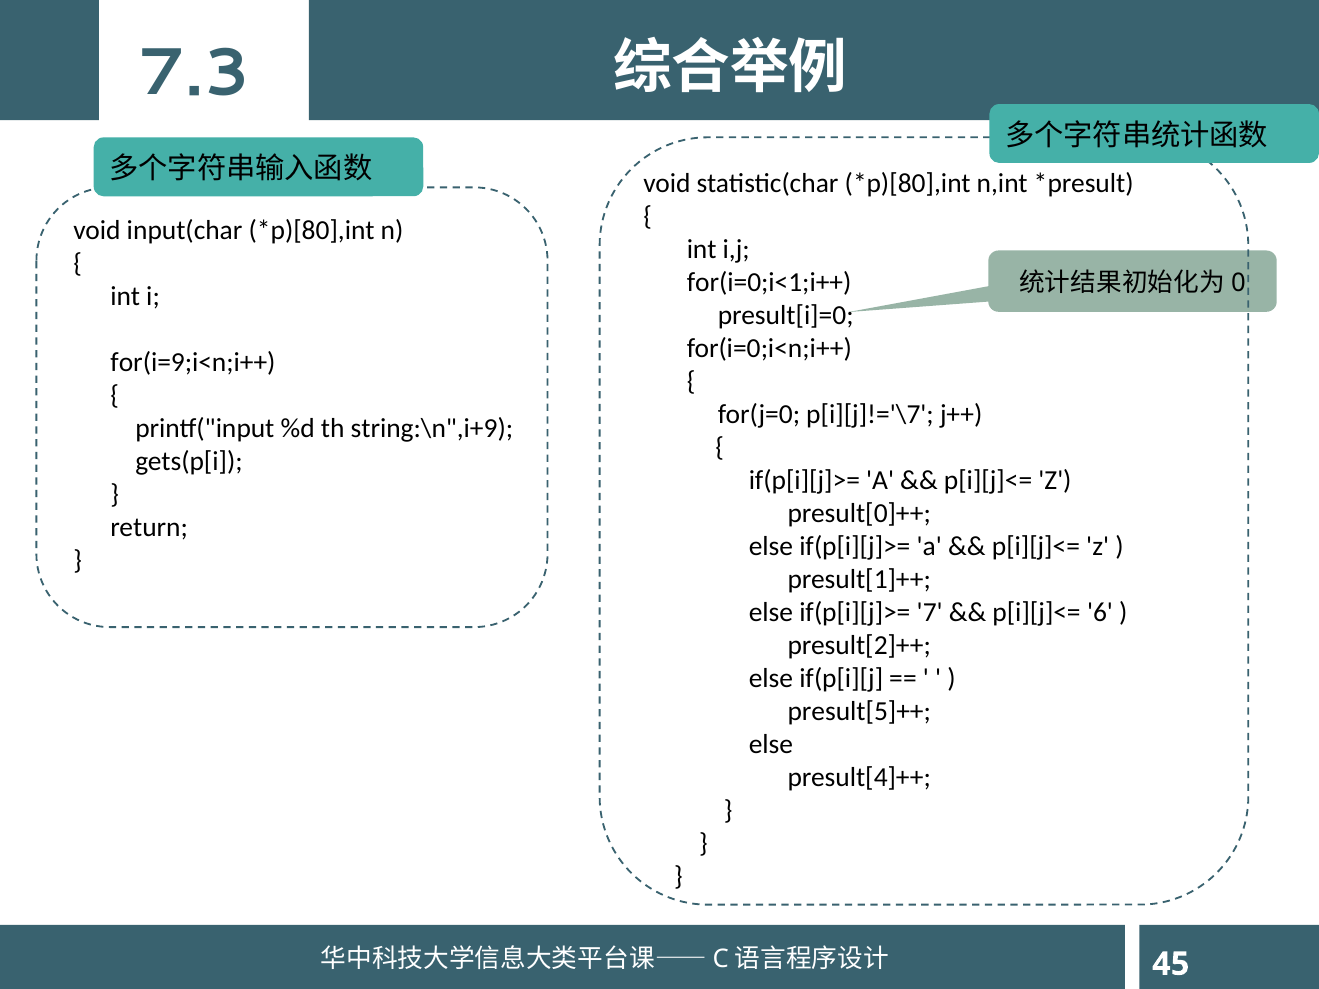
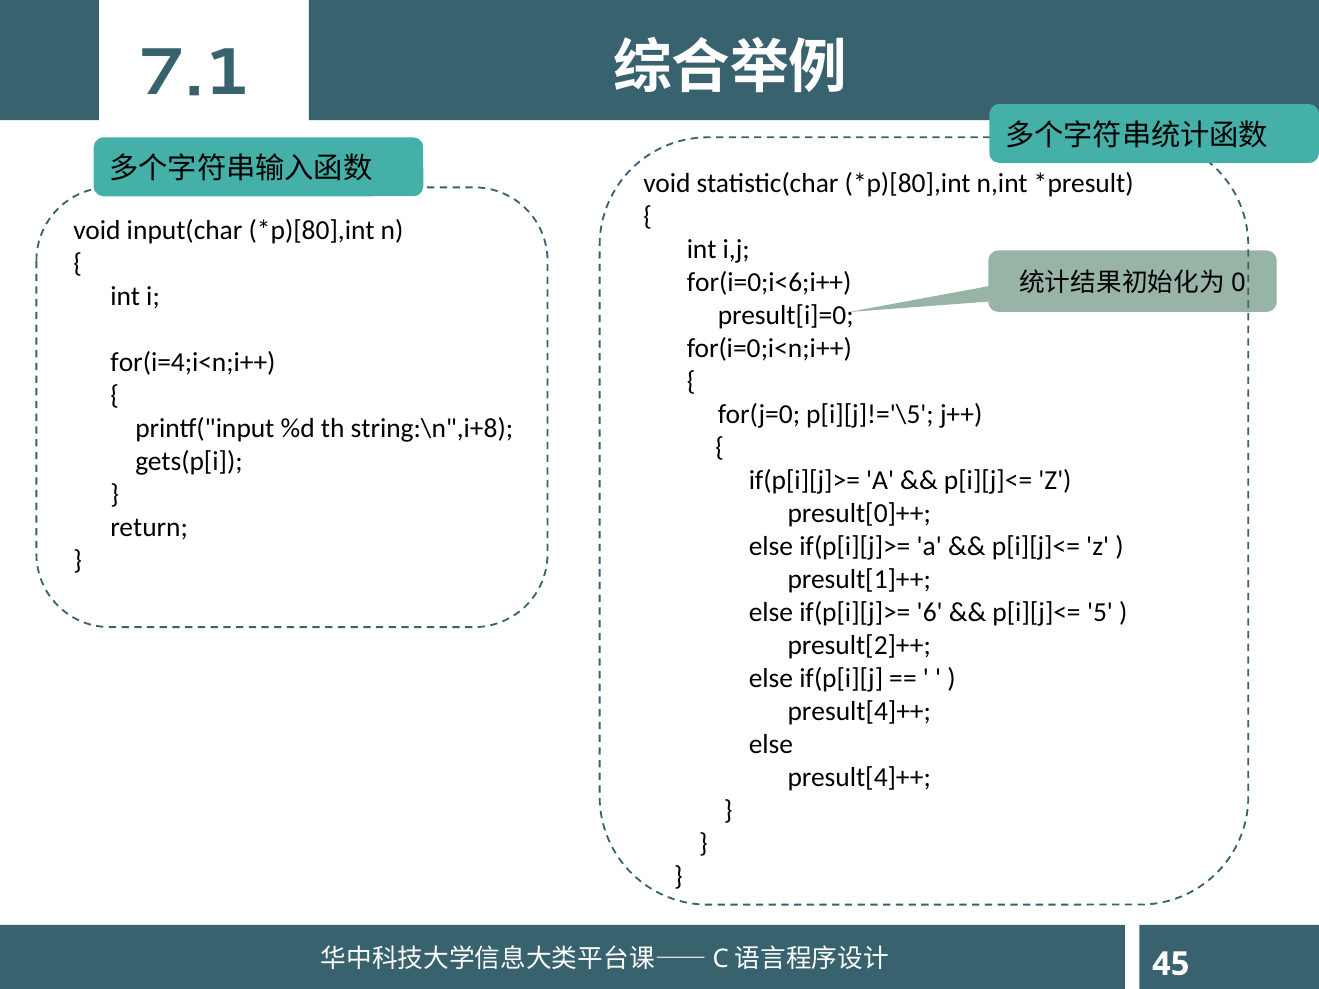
7.3: 7.3 -> 7.1 (195, 73)
for(i=0;i<1;i++: for(i=0;i<1;i++ -> for(i=0;i<6;i++ (769, 283)
for(i=9;i<n;i++: for(i=9;i<n;i++ -> for(i=4;i<n;i++ (193, 362)
p[i][j]!='\7: p[i][j]!='\7 -> p[i][j]!='\5 (870, 415)
string:\n",i+9: string:\n",i+9 -> string:\n",i+8 (432, 428)
7: 7 -> 6 (930, 613)
6: 6 -> 5 (1100, 613)
presult[5]++: presult[5]++ -> presult[4]++ (859, 712)
